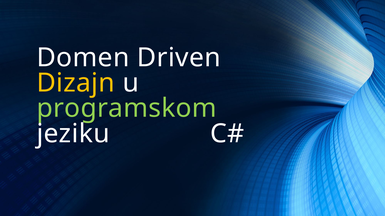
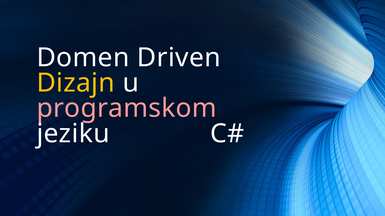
programskom colour: light green -> pink (127, 109)
